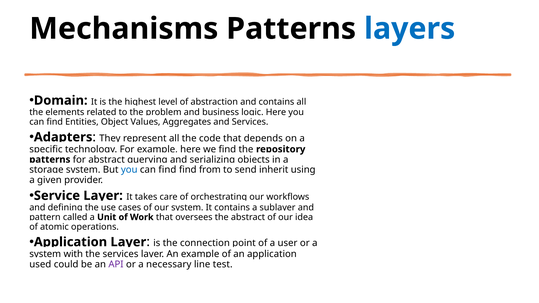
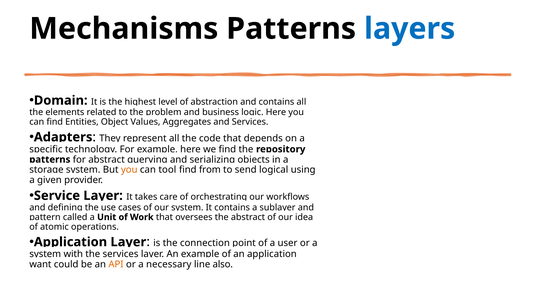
you colour: blue -> orange (129, 170)
find: find -> tool (167, 170)
inherit: inherit -> logical (274, 170)
used: used -> want (40, 265)
API colour: purple -> orange (116, 265)
test: test -> also (223, 265)
